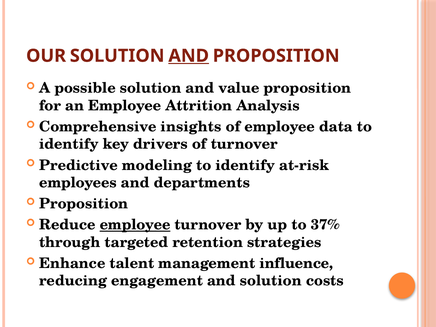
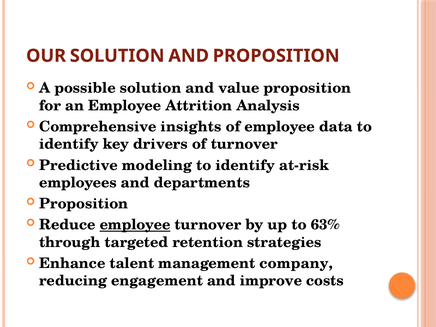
AND underline: present -> none (189, 56)
37%: 37% -> 63% (325, 225)
influence: influence -> company (296, 263)
and solution: solution -> improve (271, 281)
